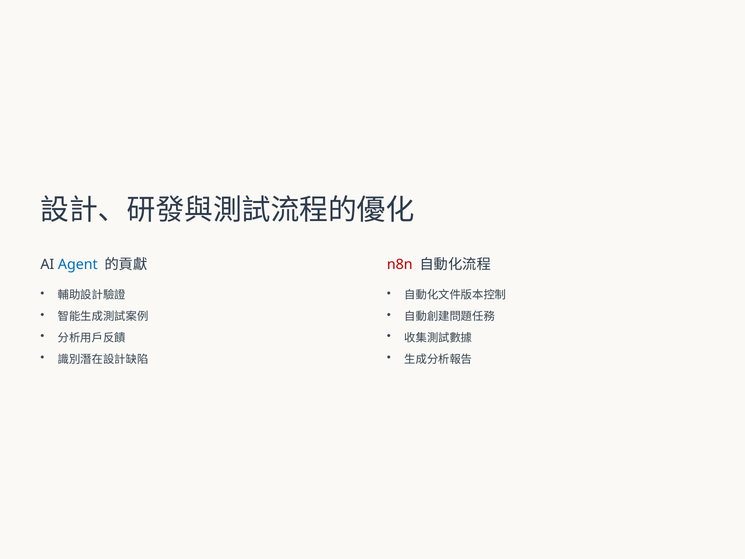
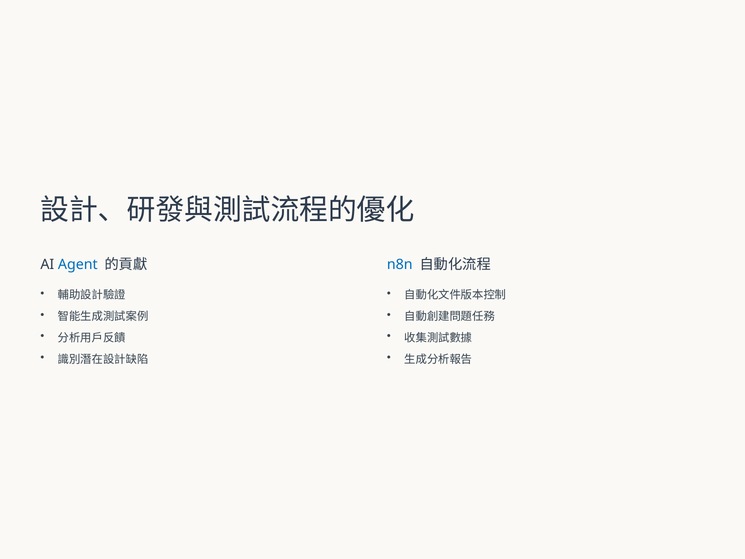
n8n colour: red -> blue (400, 265)
